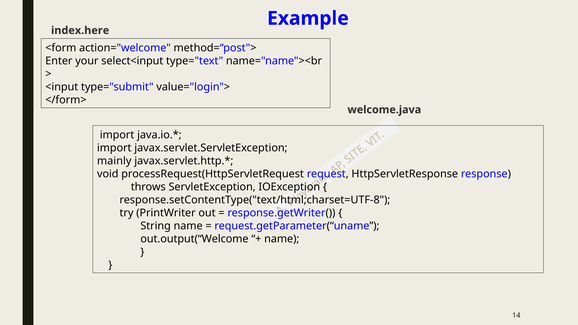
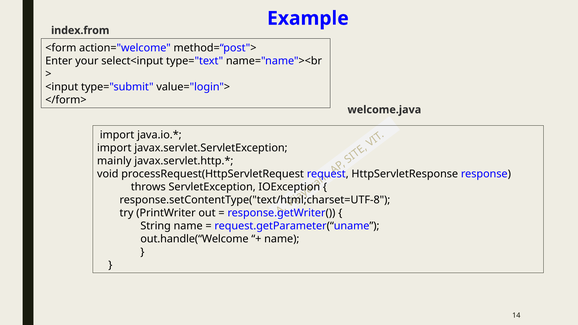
index.here: index.here -> index.from (80, 30)
out.output(“Welcome: out.output(“Welcome -> out.handle(“Welcome (194, 239)
